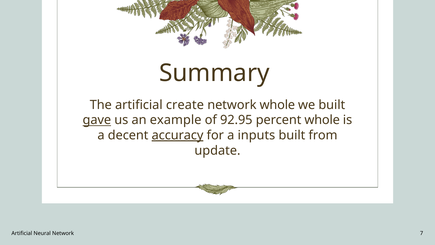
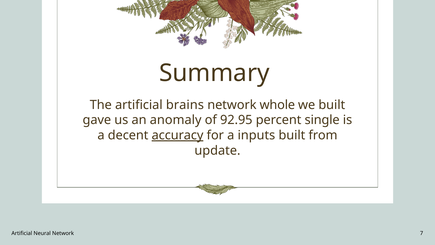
create: create -> brains (185, 105)
gave underline: present -> none (97, 120)
example: example -> anomaly (176, 120)
percent whole: whole -> single (322, 120)
